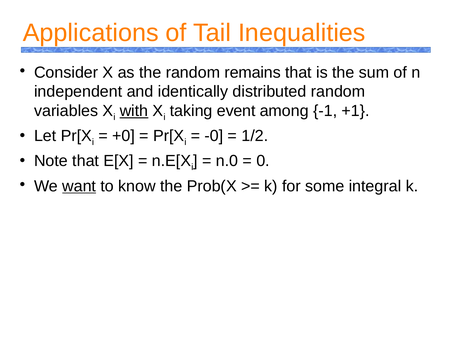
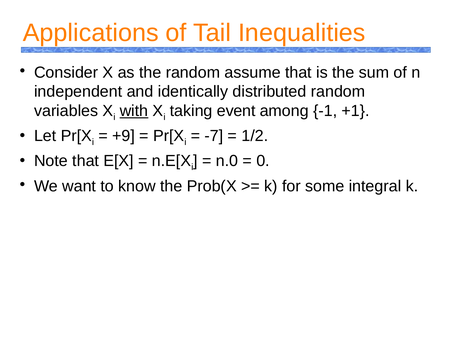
remains: remains -> assume (253, 72)
+0: +0 -> +9 (124, 136)
-0: -0 -> -7 (214, 136)
want underline: present -> none (79, 186)
